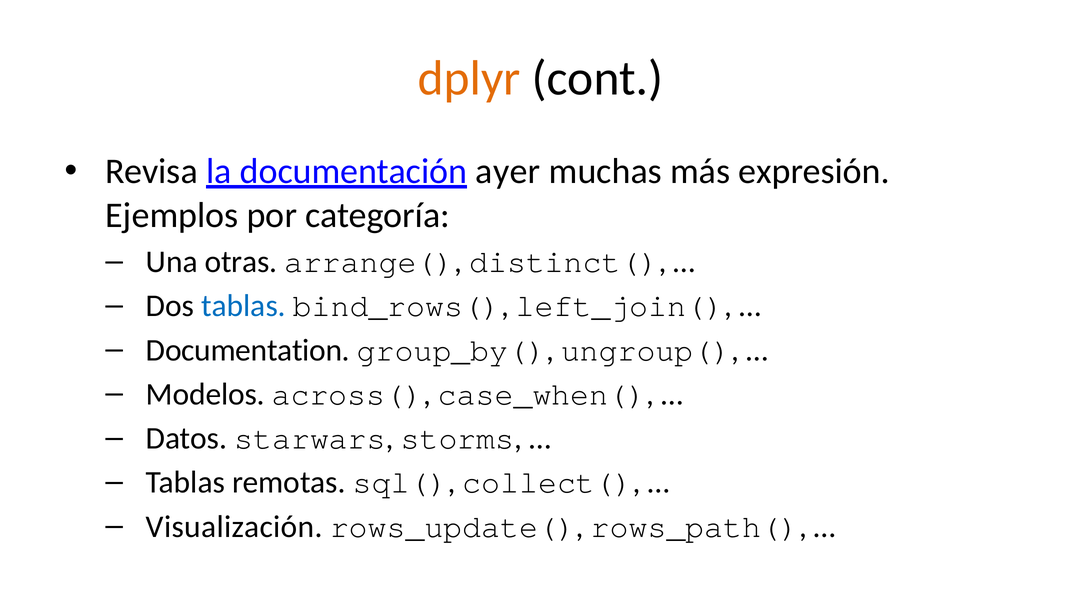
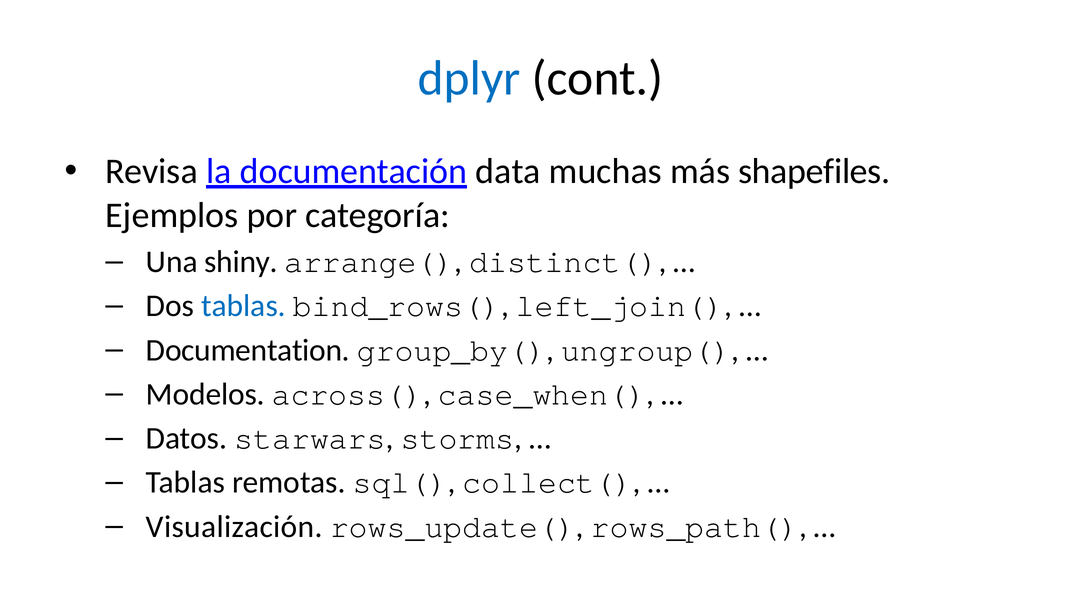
dplyr colour: orange -> blue (469, 78)
ayer: ayer -> data (508, 171)
expresión: expresión -> shapefiles (814, 171)
otras: otras -> shiny (241, 262)
